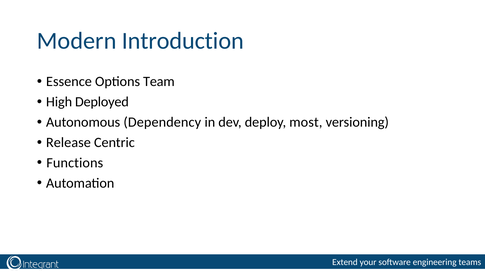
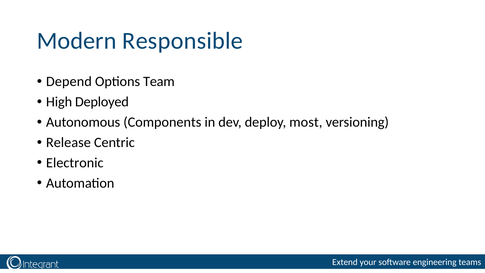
Introduction: Introduction -> Responsible (183, 41)
Essence: Essence -> Depend (69, 82)
Dependency: Dependency -> Components (162, 122)
Functions: Functions -> Electronic (75, 163)
